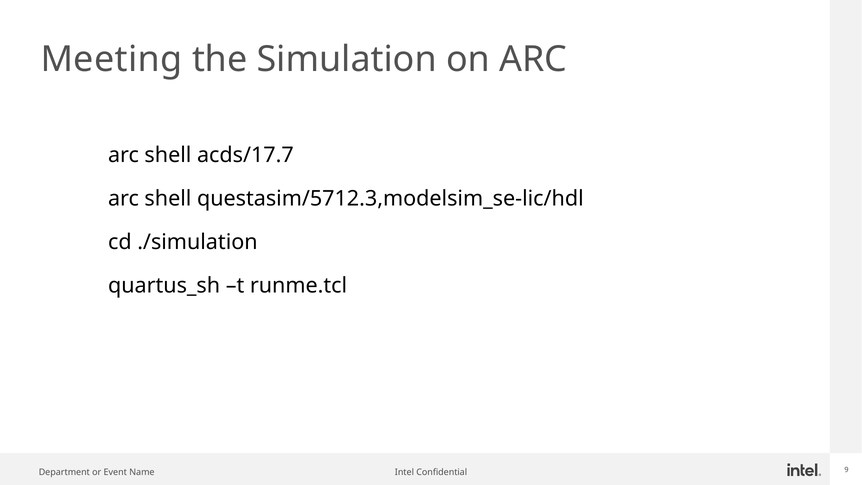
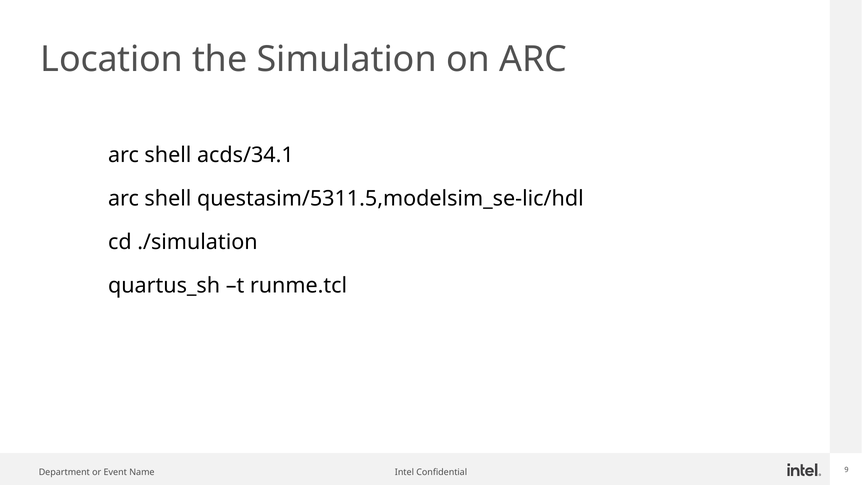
Meeting: Meeting -> Location (112, 60)
acds/17.7: acds/17.7 -> acds/34.1 (245, 155)
questasim/5712.3,modelsim_se-lic/hdl: questasim/5712.3,modelsim_se-lic/hdl -> questasim/5311.5,modelsim_se-lic/hdl (390, 199)
